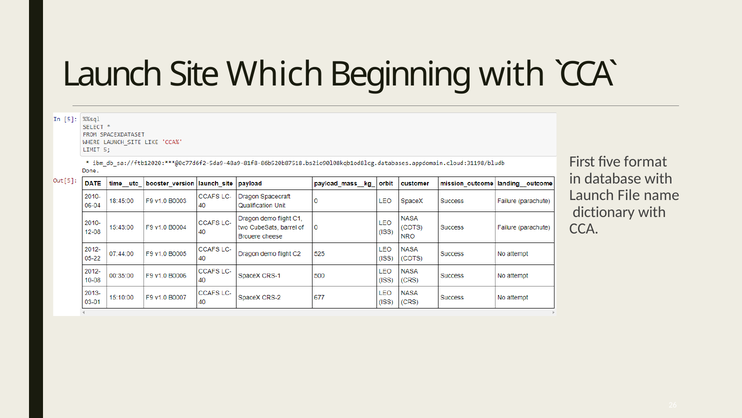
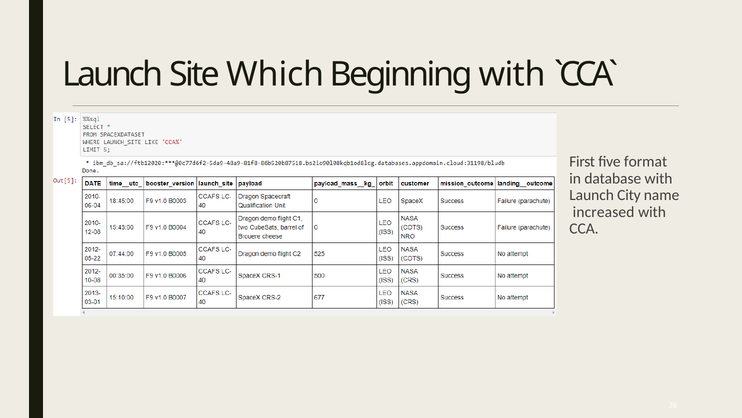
File: File -> City (629, 195)
dictionary: dictionary -> increased (604, 212)
